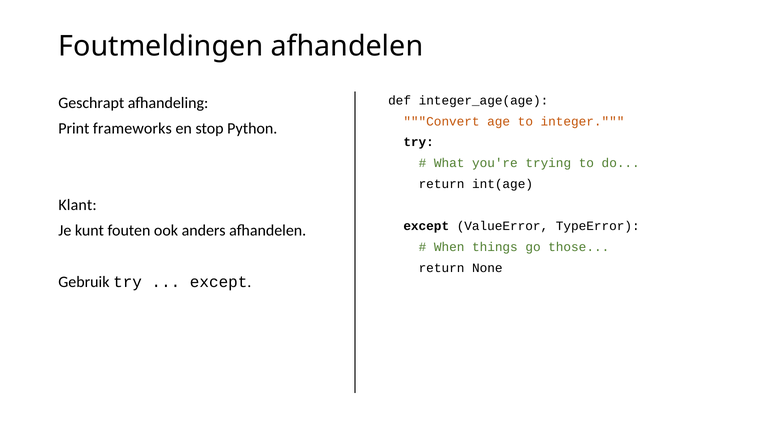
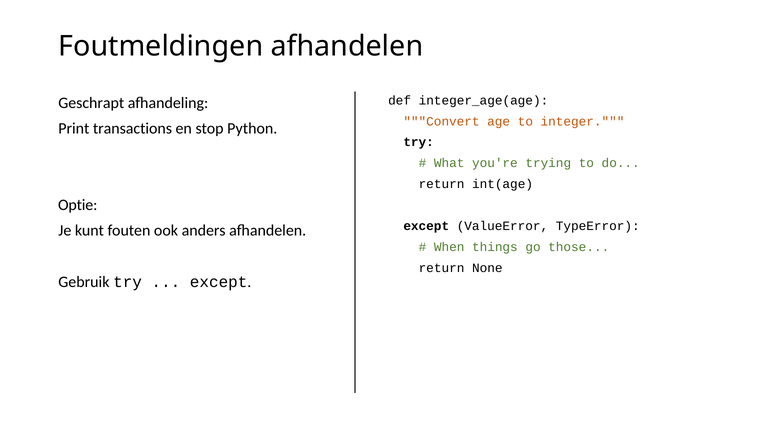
frameworks: frameworks -> transactions (132, 129)
Klant: Klant -> Optie (78, 205)
